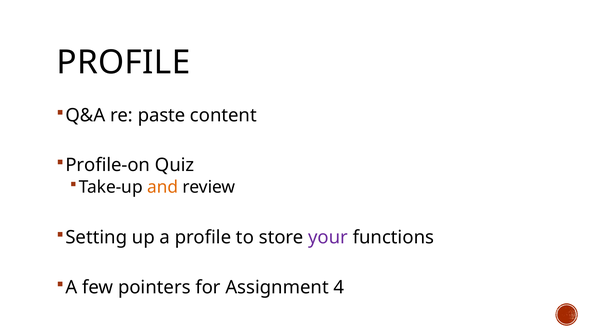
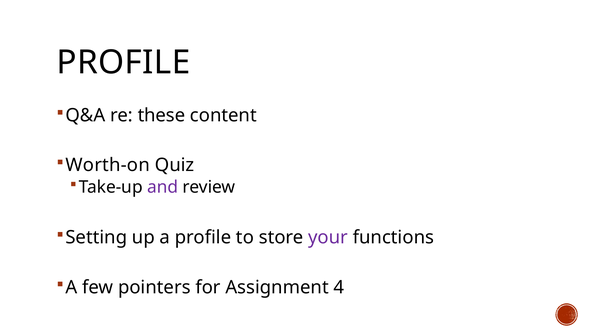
paste: paste -> these (161, 115)
Profile-on: Profile-on -> Worth-on (108, 165)
and colour: orange -> purple (163, 187)
